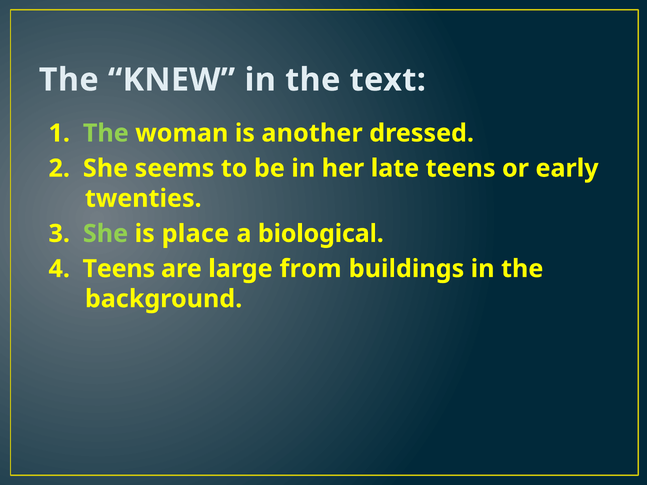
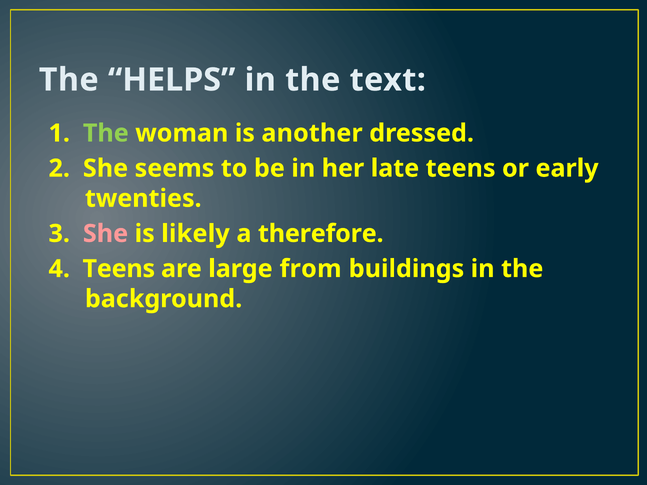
KNEW: KNEW -> HELPS (172, 80)
She colour: light green -> pink (105, 234)
place: place -> likely (195, 234)
biological: biological -> therefore (321, 234)
